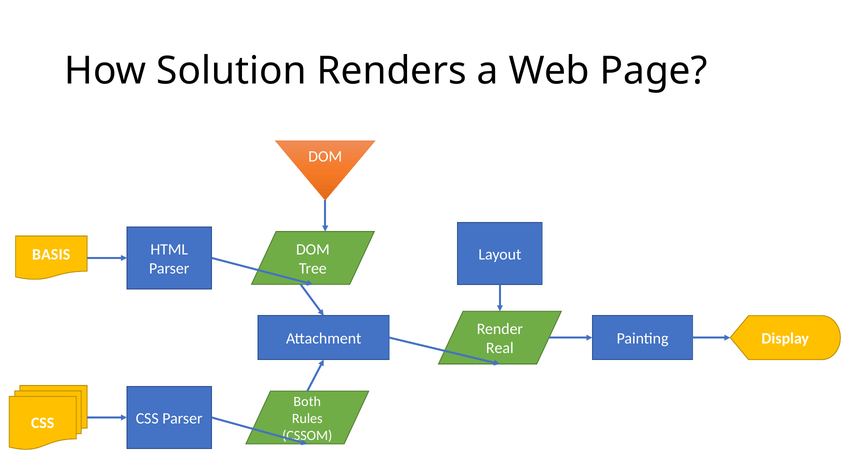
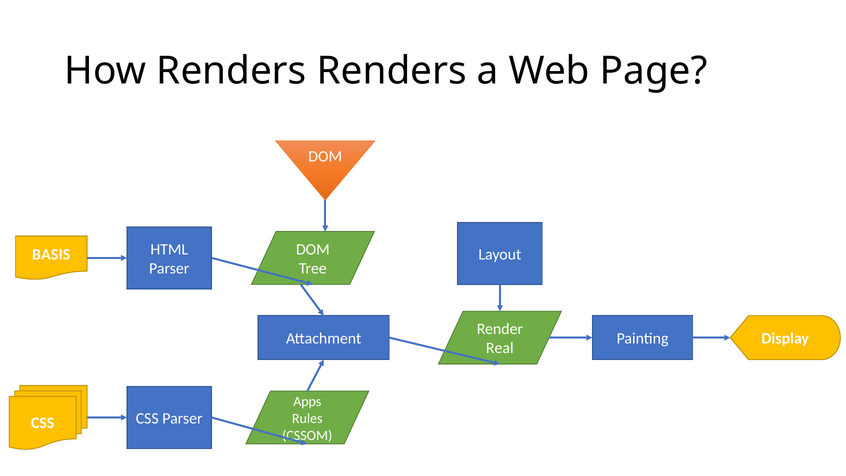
How Solution: Solution -> Renders (232, 71)
Both: Both -> Apps (307, 401)
